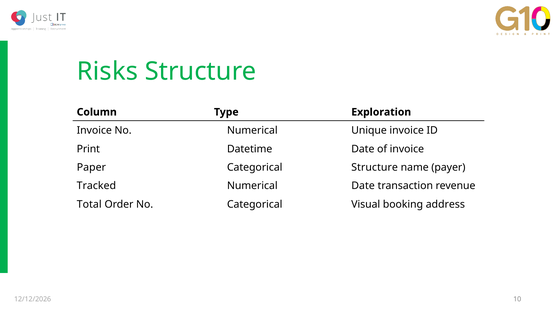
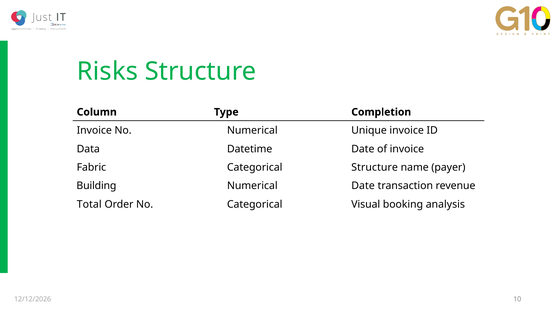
Exploration: Exploration -> Completion (381, 112)
Print: Print -> Data (88, 149)
Paper: Paper -> Fabric (91, 167)
Tracked: Tracked -> Building (96, 185)
address: address -> analysis (445, 204)
